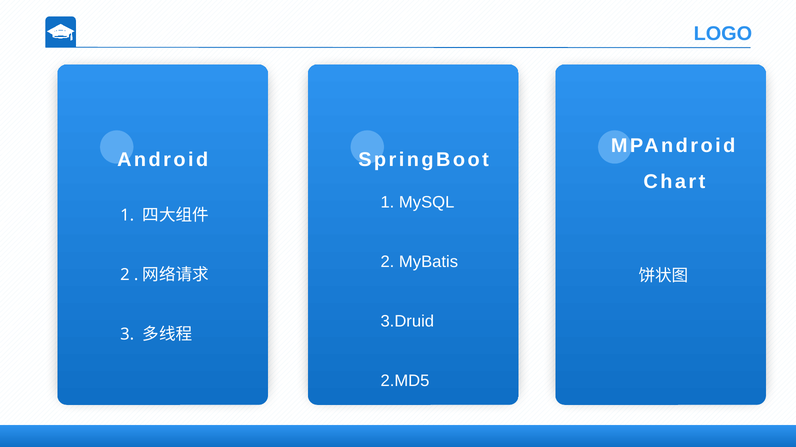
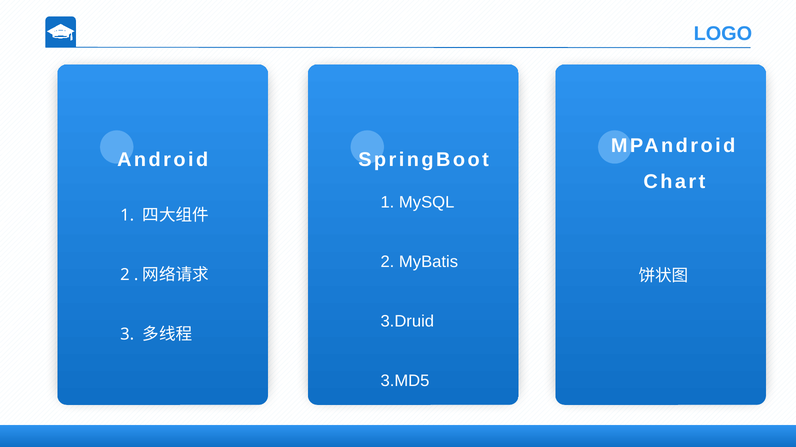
2.MD5: 2.MD5 -> 3.MD5 (405, 381)
